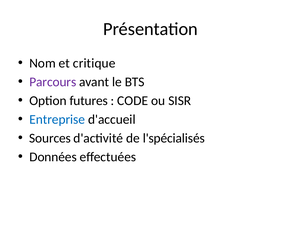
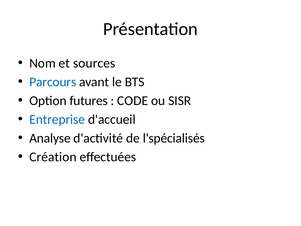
critique: critique -> sources (94, 63)
Parcours colour: purple -> blue (53, 82)
Sources: Sources -> Analyse (50, 138)
Données: Données -> Création (53, 157)
